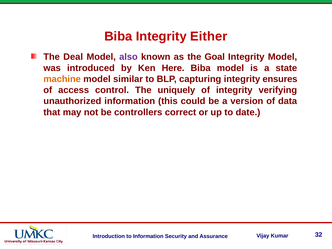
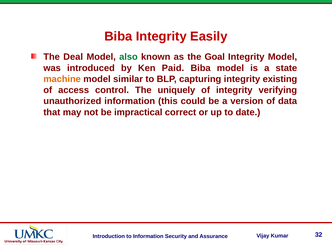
Either: Either -> Easily (209, 36)
also colour: purple -> green (128, 57)
Here: Here -> Paid (173, 68)
ensures: ensures -> existing (280, 79)
controllers: controllers -> impractical (138, 112)
